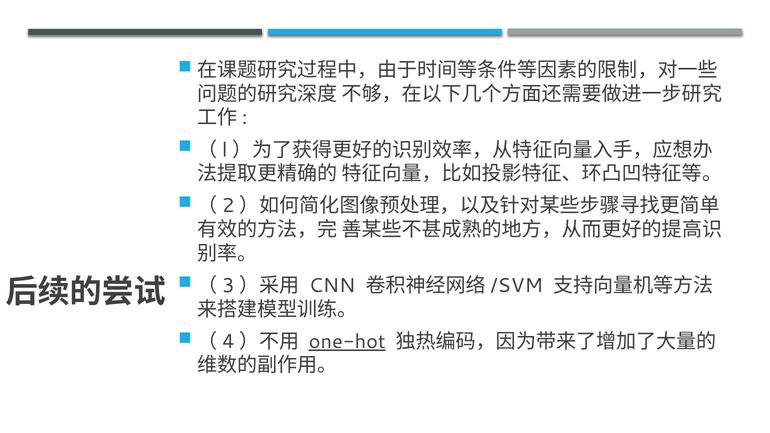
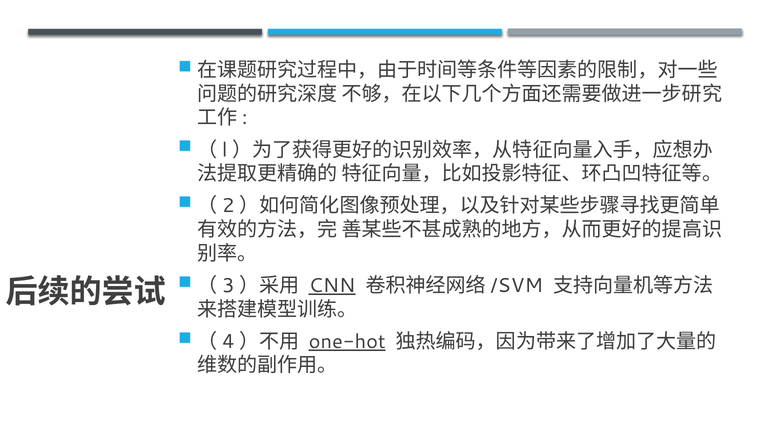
CNN underline: none -> present (332, 286)
